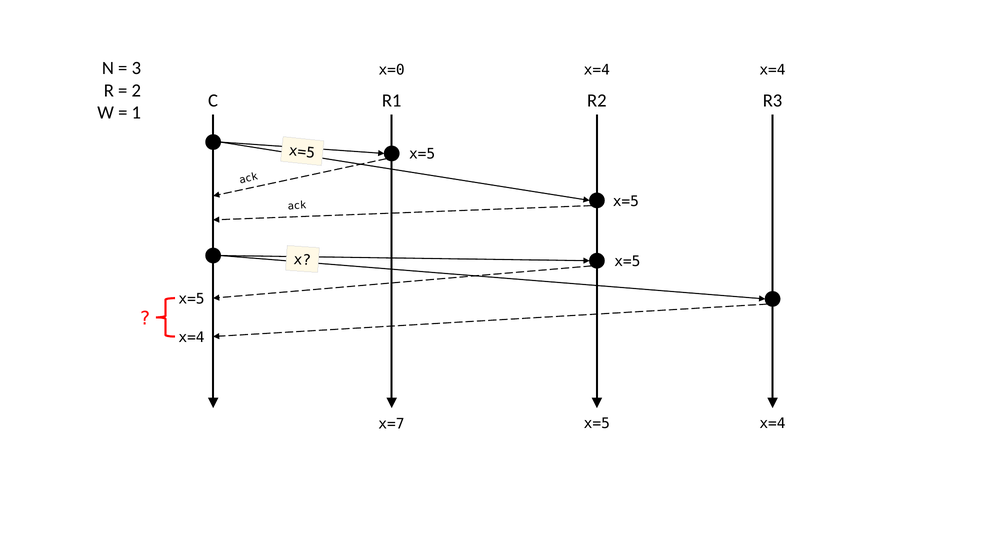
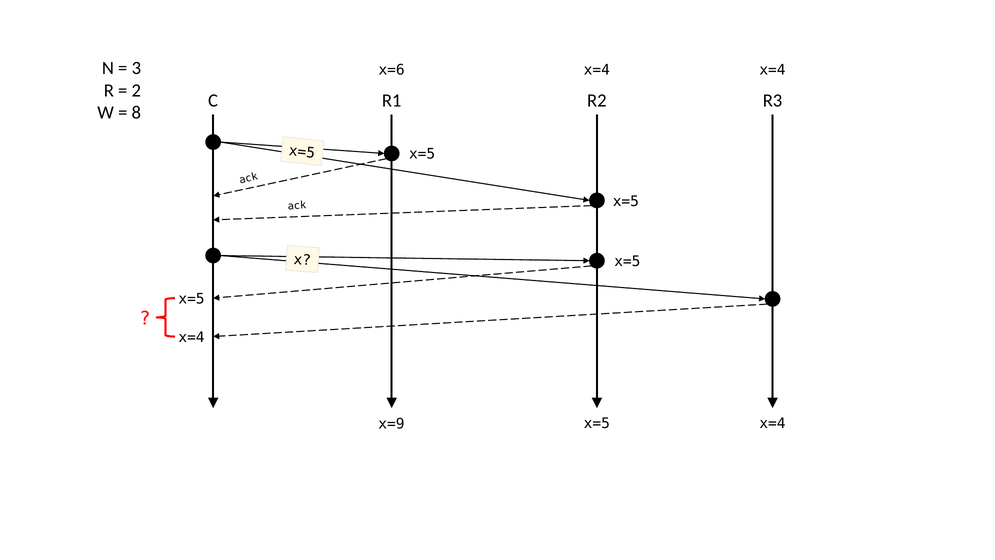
x=0: x=0 -> x=6 (392, 70)
1: 1 -> 8 (136, 113)
x=7: x=7 -> x=9 (391, 424)
